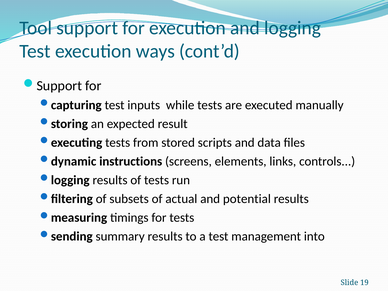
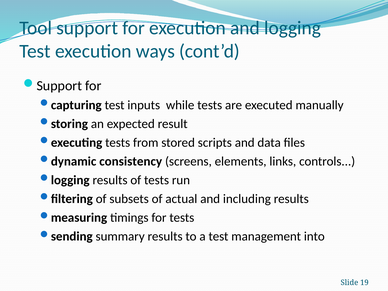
instructions: instructions -> consistency (131, 161)
potential: potential -> including (247, 199)
